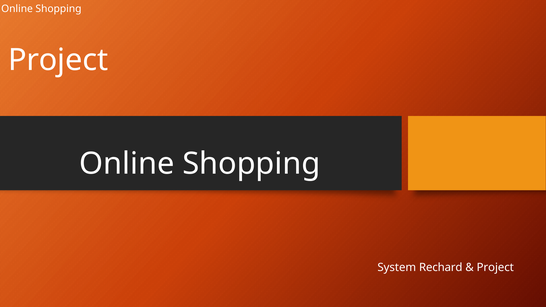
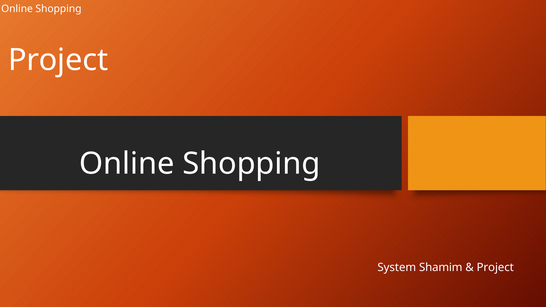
Rechard: Rechard -> Shamim (441, 267)
